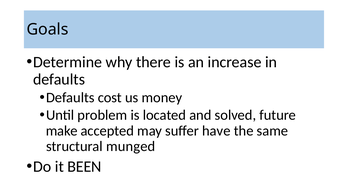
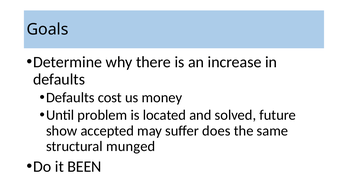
make: make -> show (62, 131)
have: have -> does (216, 131)
